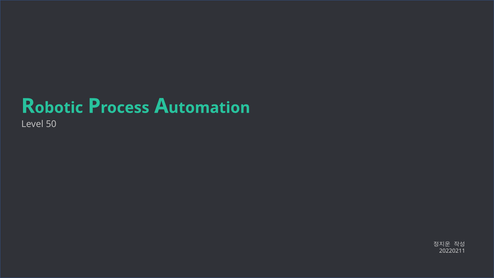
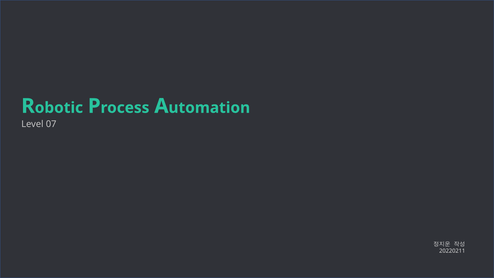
50: 50 -> 07 (51, 124)
